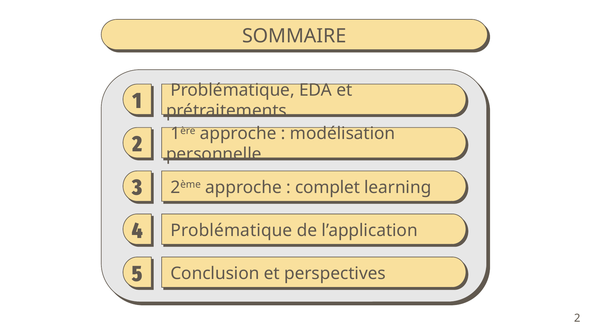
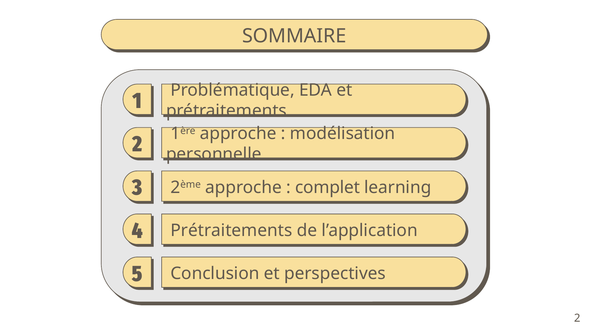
Problématique: Problématique -> Prétraitements (231, 230)
